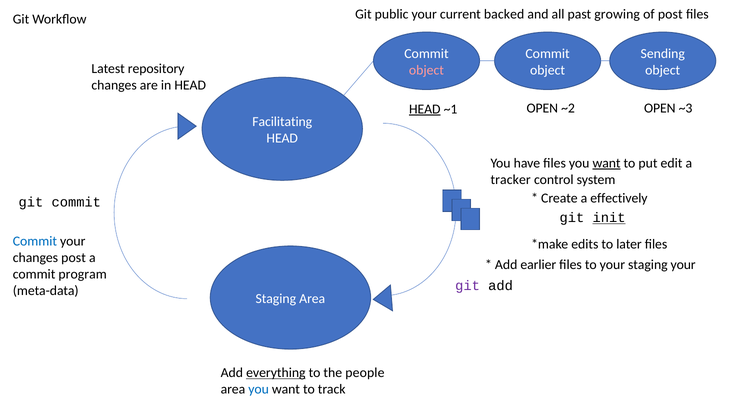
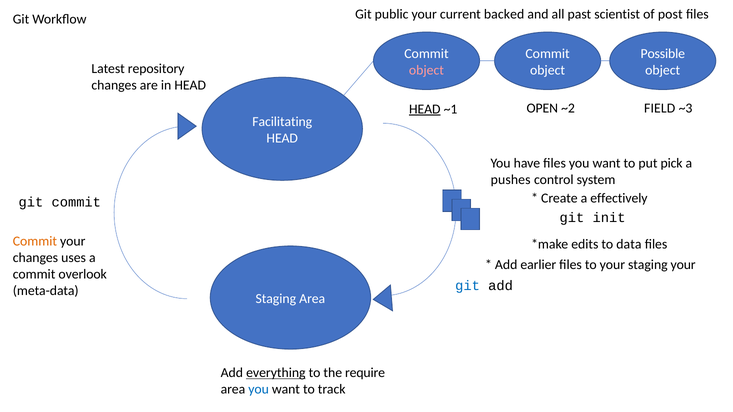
growing: growing -> scientist (617, 14)
Sending: Sending -> Possible (663, 54)
~2 OPEN: OPEN -> FIELD (660, 108)
want underline: present -> none (607, 163)
edit: edit -> pick (672, 163)
tracker: tracker -> pushes (511, 180)
init underline: present -> none (609, 218)
Commit colour: blue -> orange (35, 242)
later: later -> data (629, 244)
changes post: post -> uses (74, 258)
program: program -> overlook (83, 275)
git colour: purple -> blue (468, 286)
people: people -> require (365, 373)
